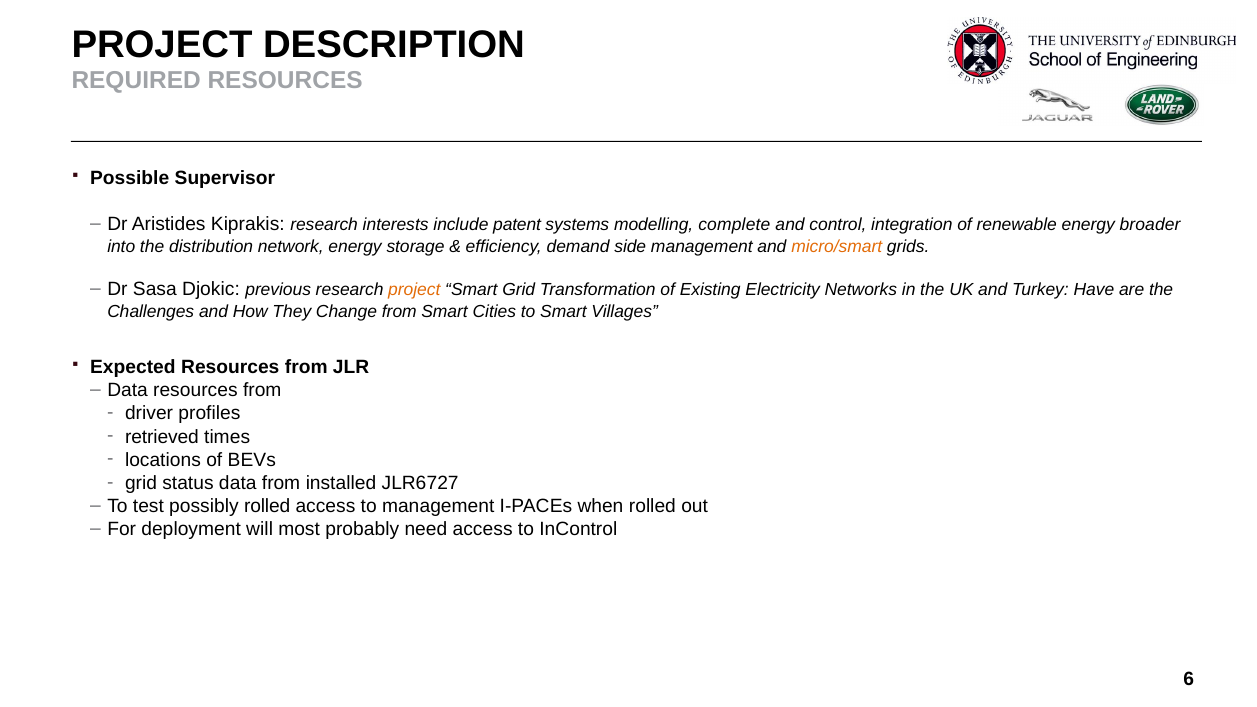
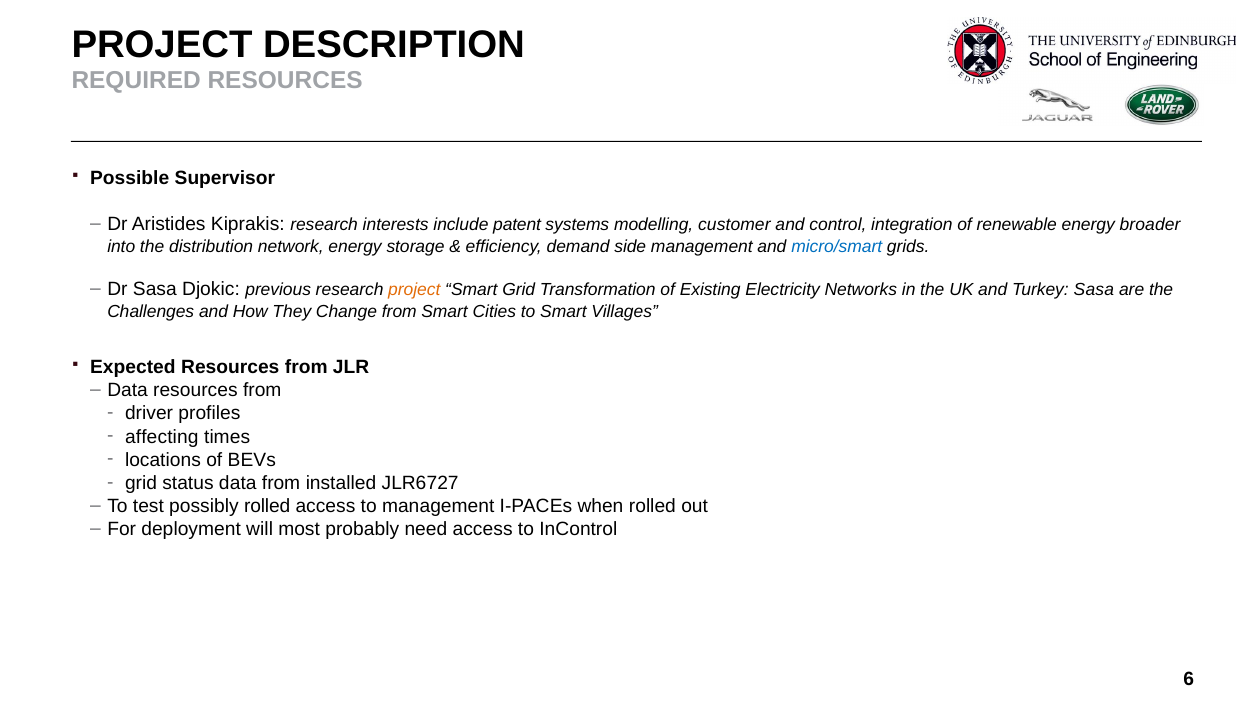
complete: complete -> customer (734, 225)
micro/smart colour: orange -> blue (837, 246)
Turkey Have: Have -> Sasa (1094, 290)
retrieved: retrieved -> affecting (162, 437)
